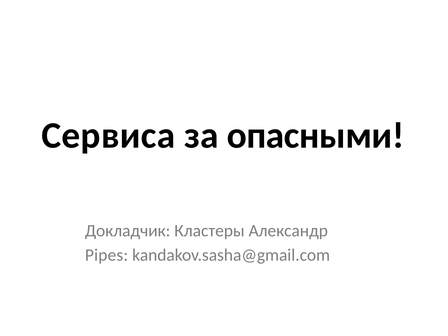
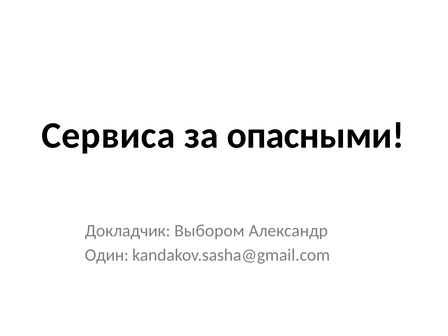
Кластеры: Кластеры -> Выбором (209, 231)
Pipes: Pipes -> Один (107, 255)
